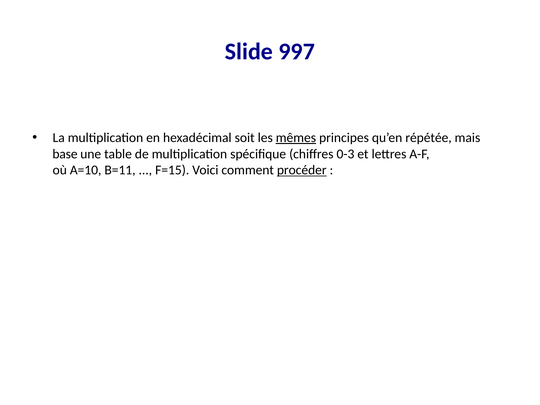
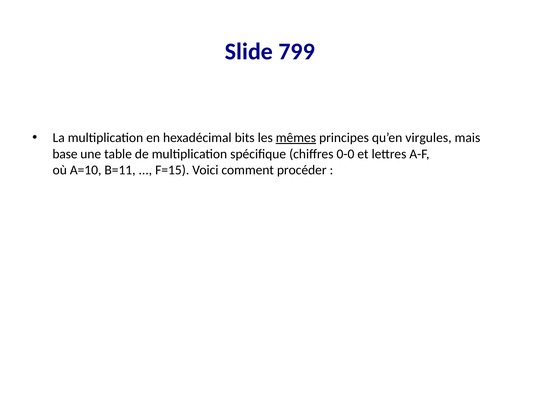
997: 997 -> 799 (297, 52)
soit: soit -> bits (245, 138)
répétée: répétée -> virgules (428, 138)
0-3: 0-3 -> 0-0 (345, 154)
procéder underline: present -> none (302, 170)
